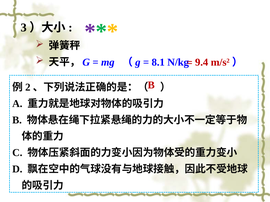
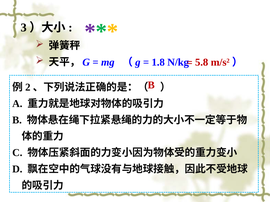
8.1: 8.1 -> 1.8 (158, 62)
9.4: 9.4 -> 5.8 (202, 62)
